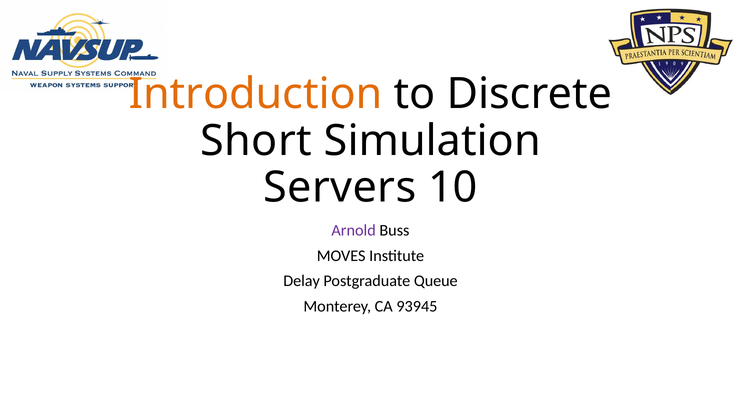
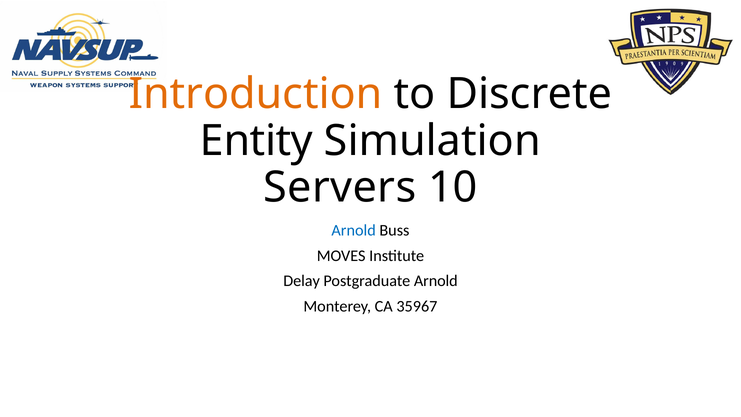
Short: Short -> Entity (256, 141)
Arnold colour: purple -> blue (354, 230)
Postgraduate Queue: Queue -> Arnold (436, 281)
93945: 93945 -> 35967 (417, 306)
